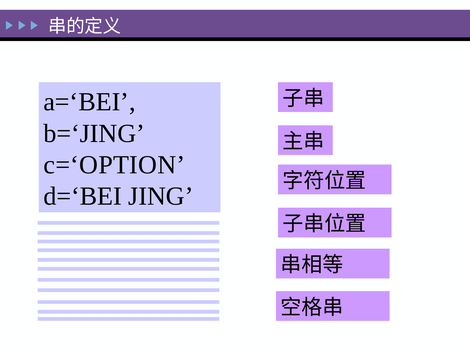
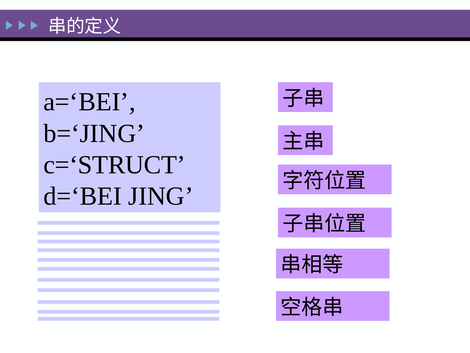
c=‘OPTION: c=‘OPTION -> c=‘STRUCT (115, 165)
